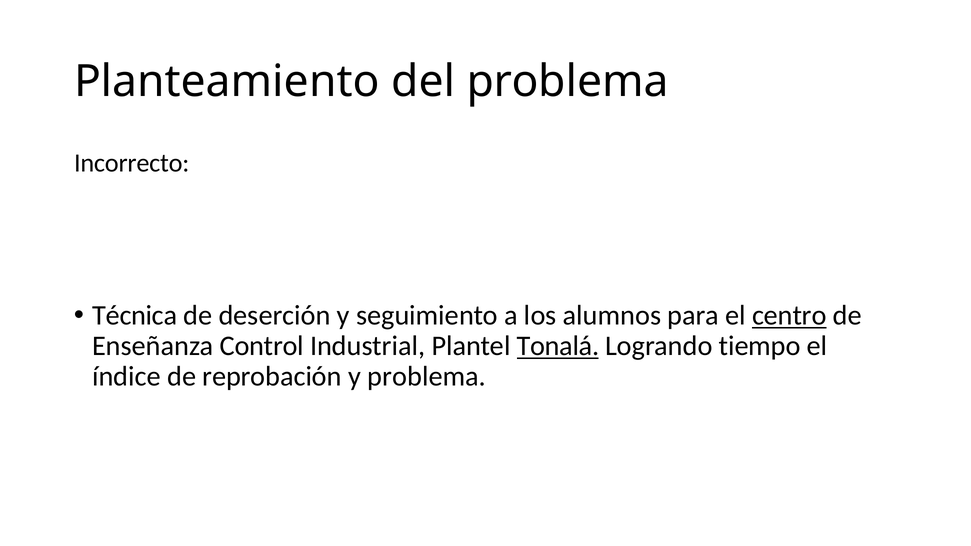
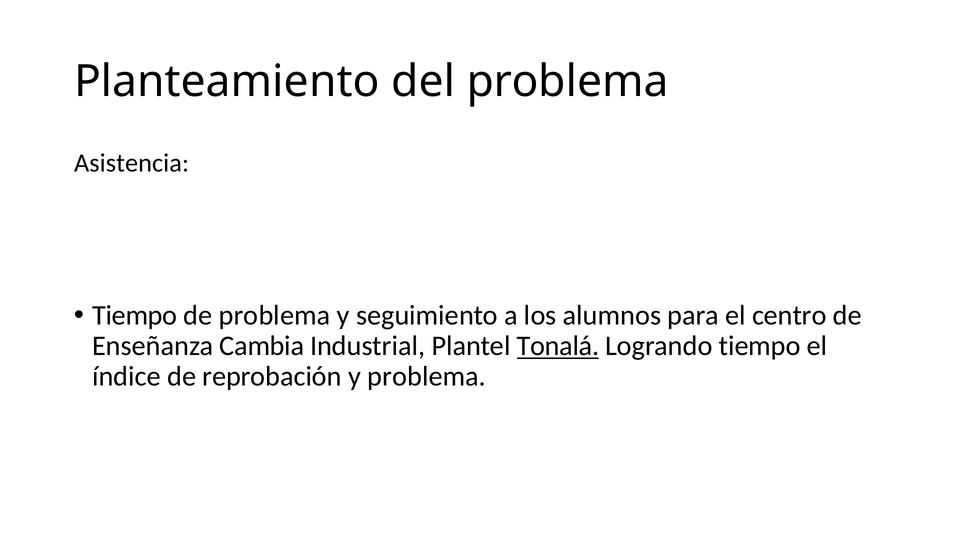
Incorrecto: Incorrecto -> Asistencia (132, 163)
Técnica: Técnica -> Tiempo (135, 316)
de deserción: deserción -> problema (275, 316)
centro underline: present -> none (789, 316)
Control: Control -> Cambia (262, 346)
